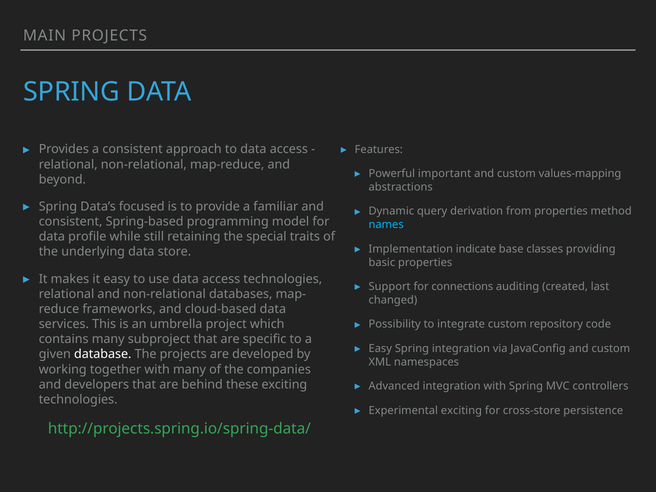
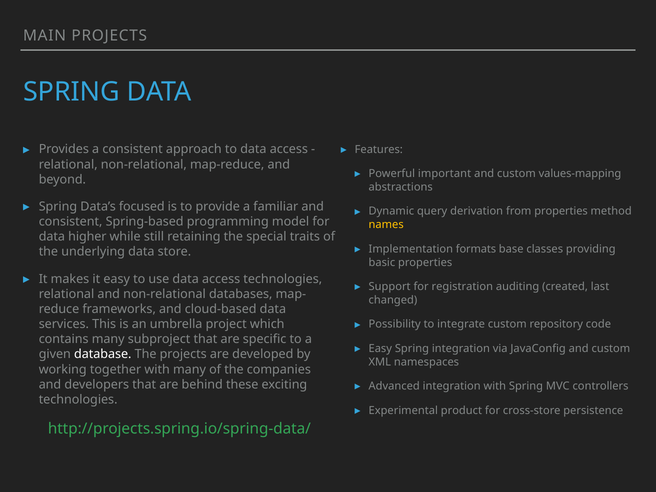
names colour: light blue -> yellow (386, 225)
profile: profile -> higher (87, 237)
indicate: indicate -> formats (476, 249)
connections: connections -> registration (462, 287)
Experimental exciting: exciting -> product (461, 411)
